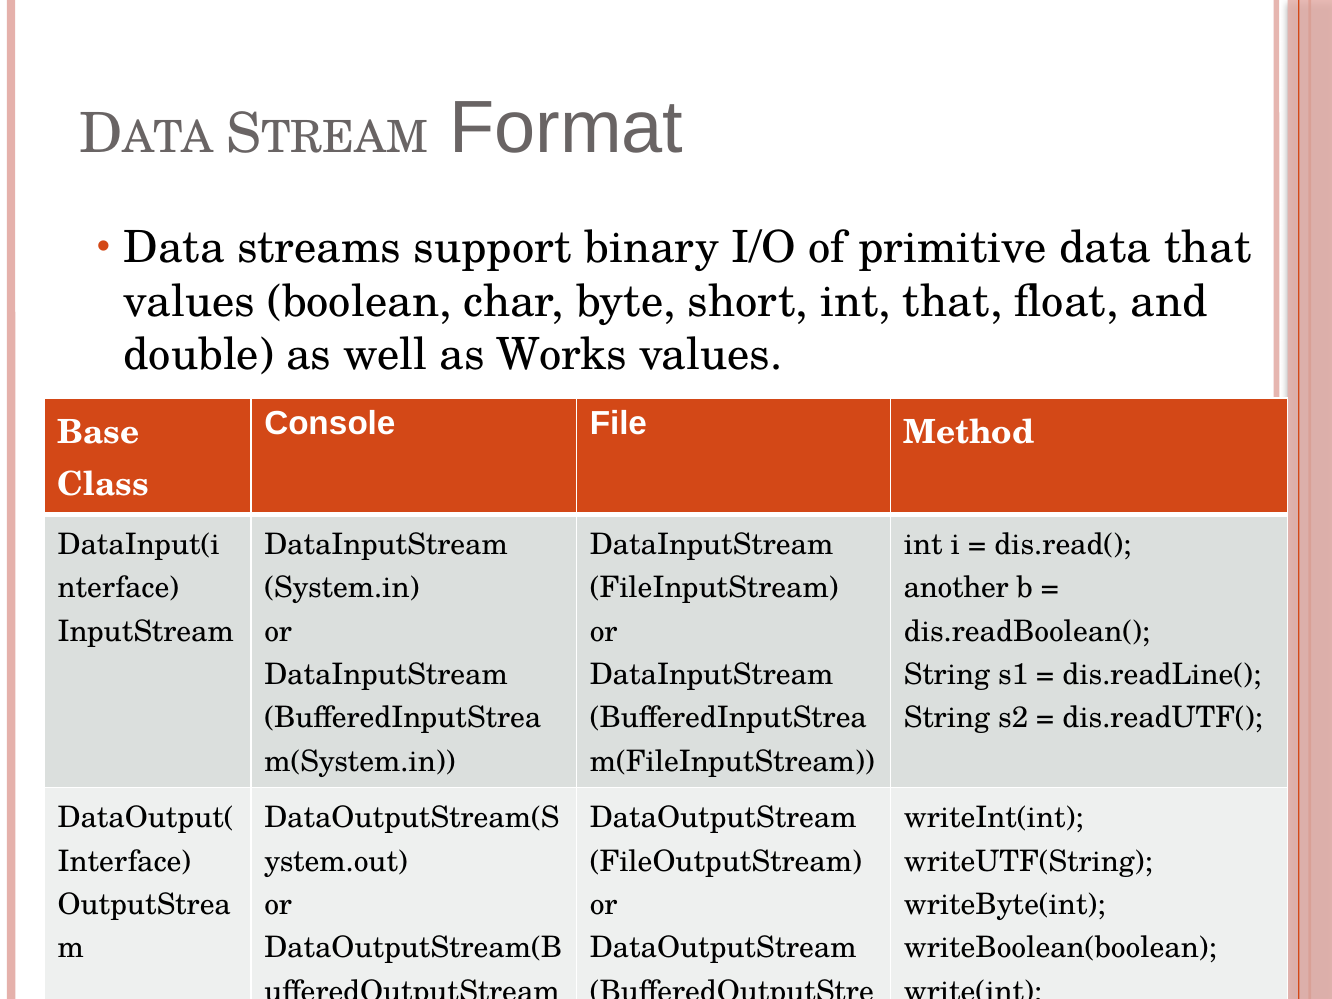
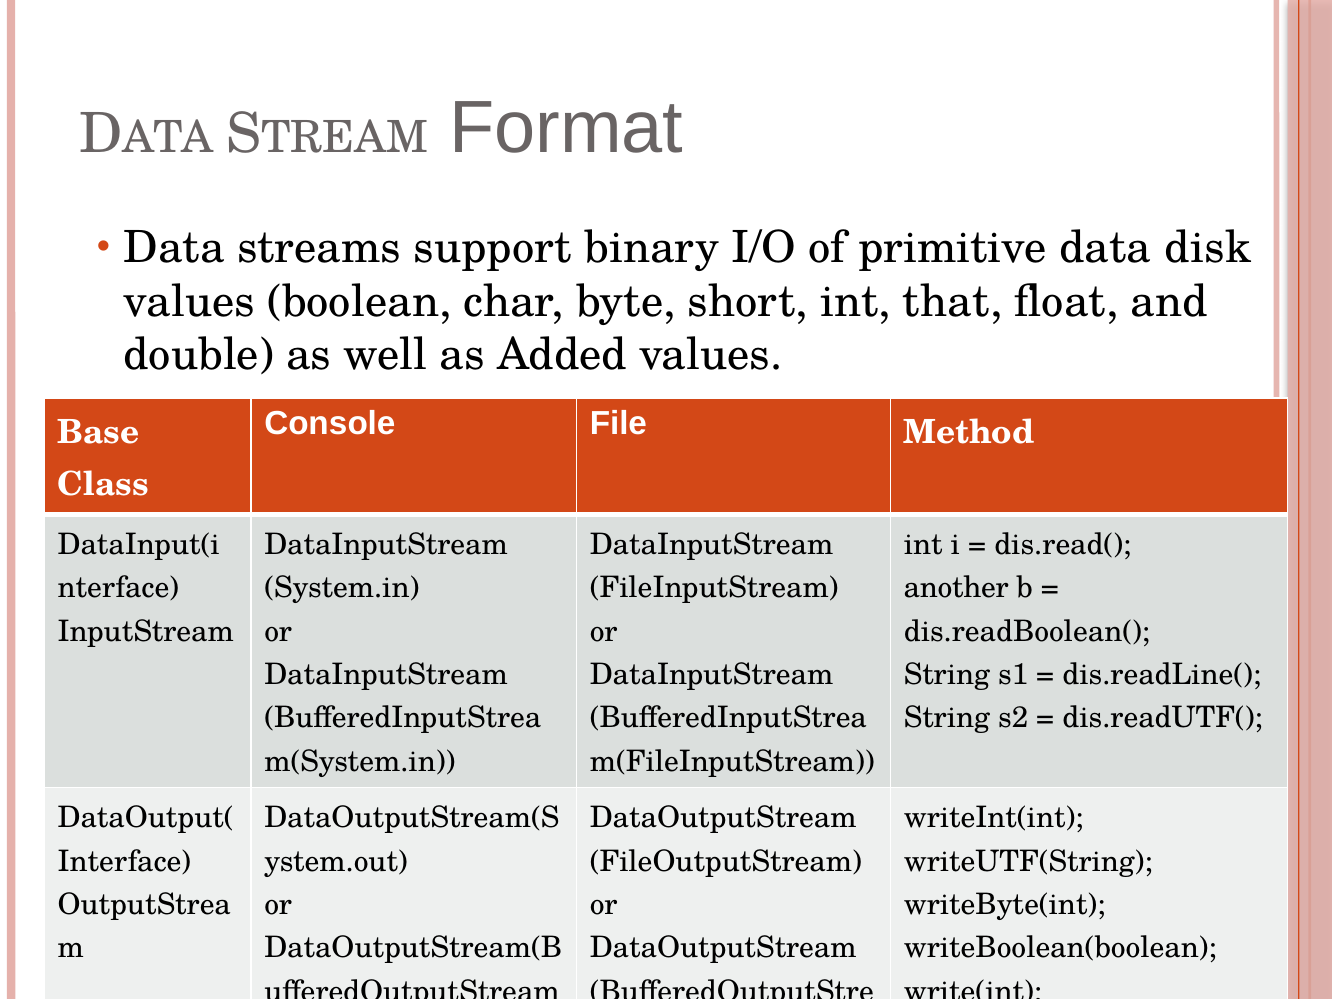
data that: that -> disk (1208, 248)
Works: Works -> Added (562, 355)
